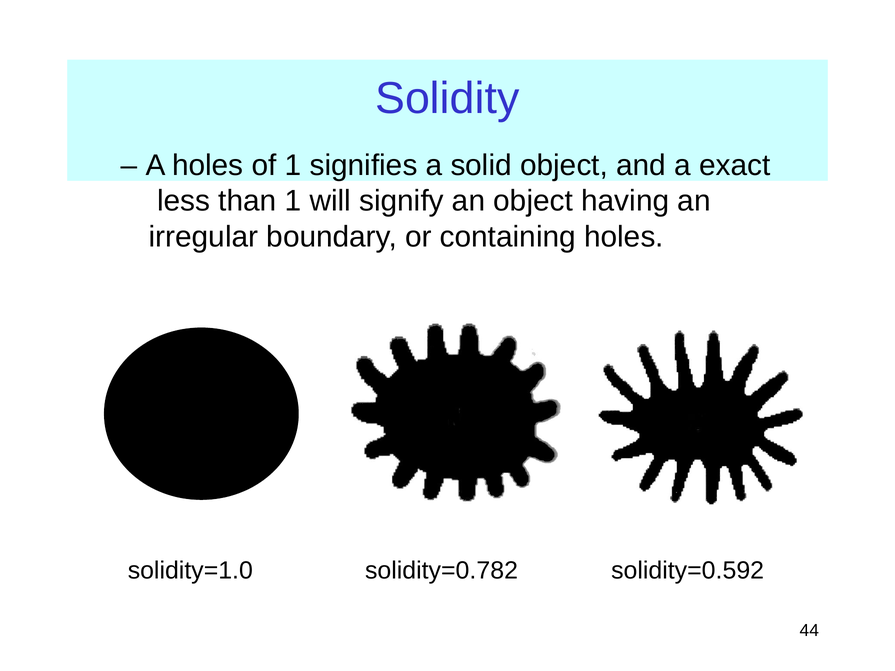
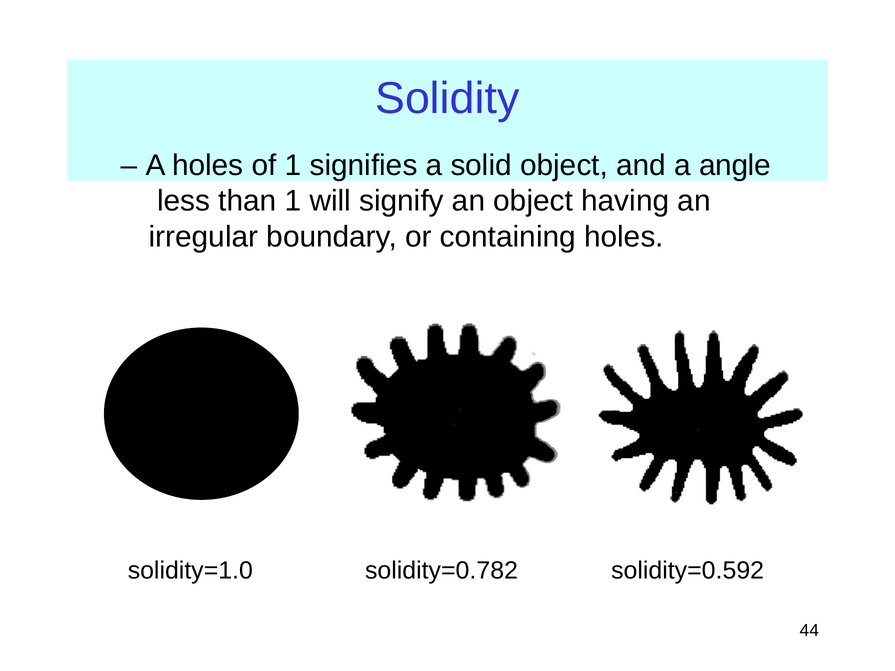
exact: exact -> angle (735, 165)
